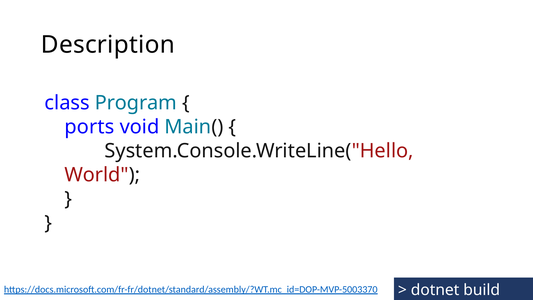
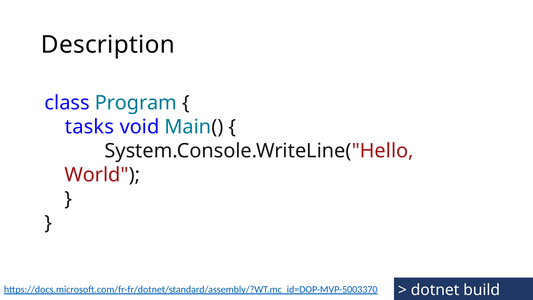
ports: ports -> tasks (89, 127)
